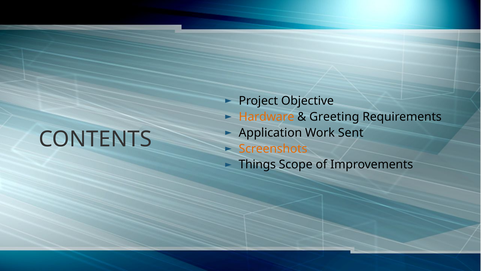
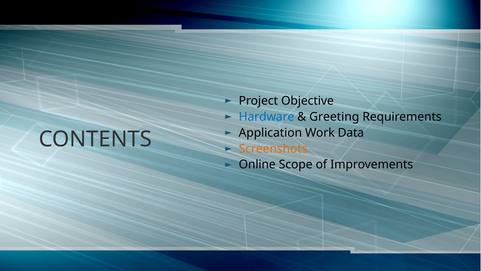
Hardware colour: orange -> blue (267, 117)
Sent: Sent -> Data (351, 133)
Things: Things -> Online (257, 164)
